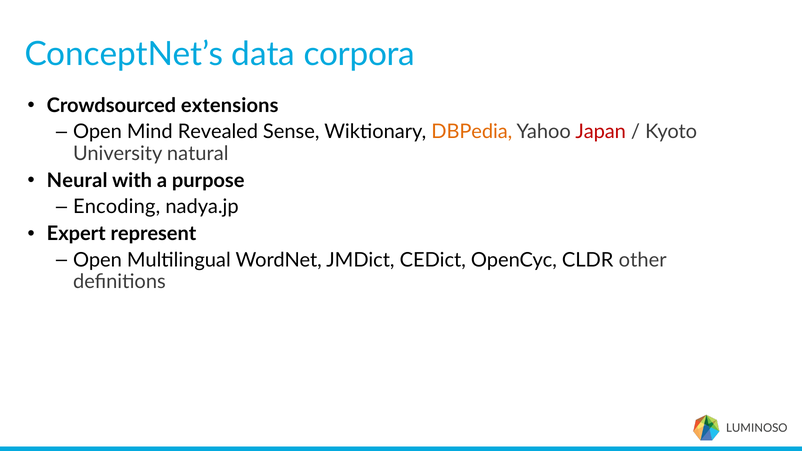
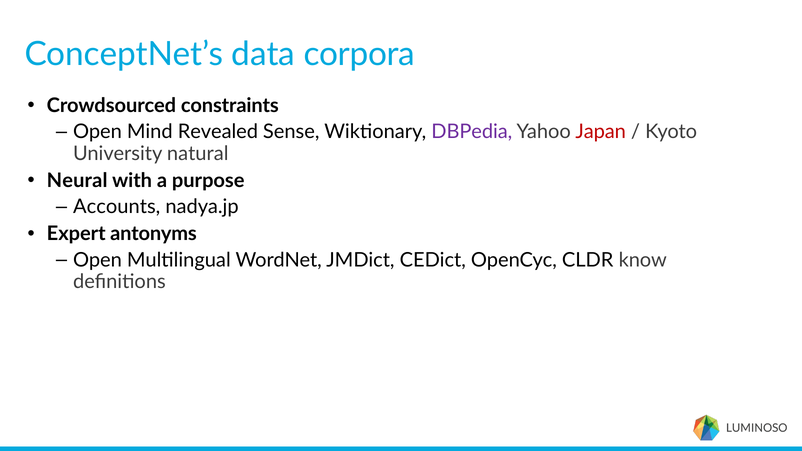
extensions: extensions -> constraints (230, 106)
DBPedia colour: orange -> purple (472, 132)
Encoding: Encoding -> Accounts (117, 207)
represent: represent -> antonyms (153, 234)
other: other -> know (643, 260)
